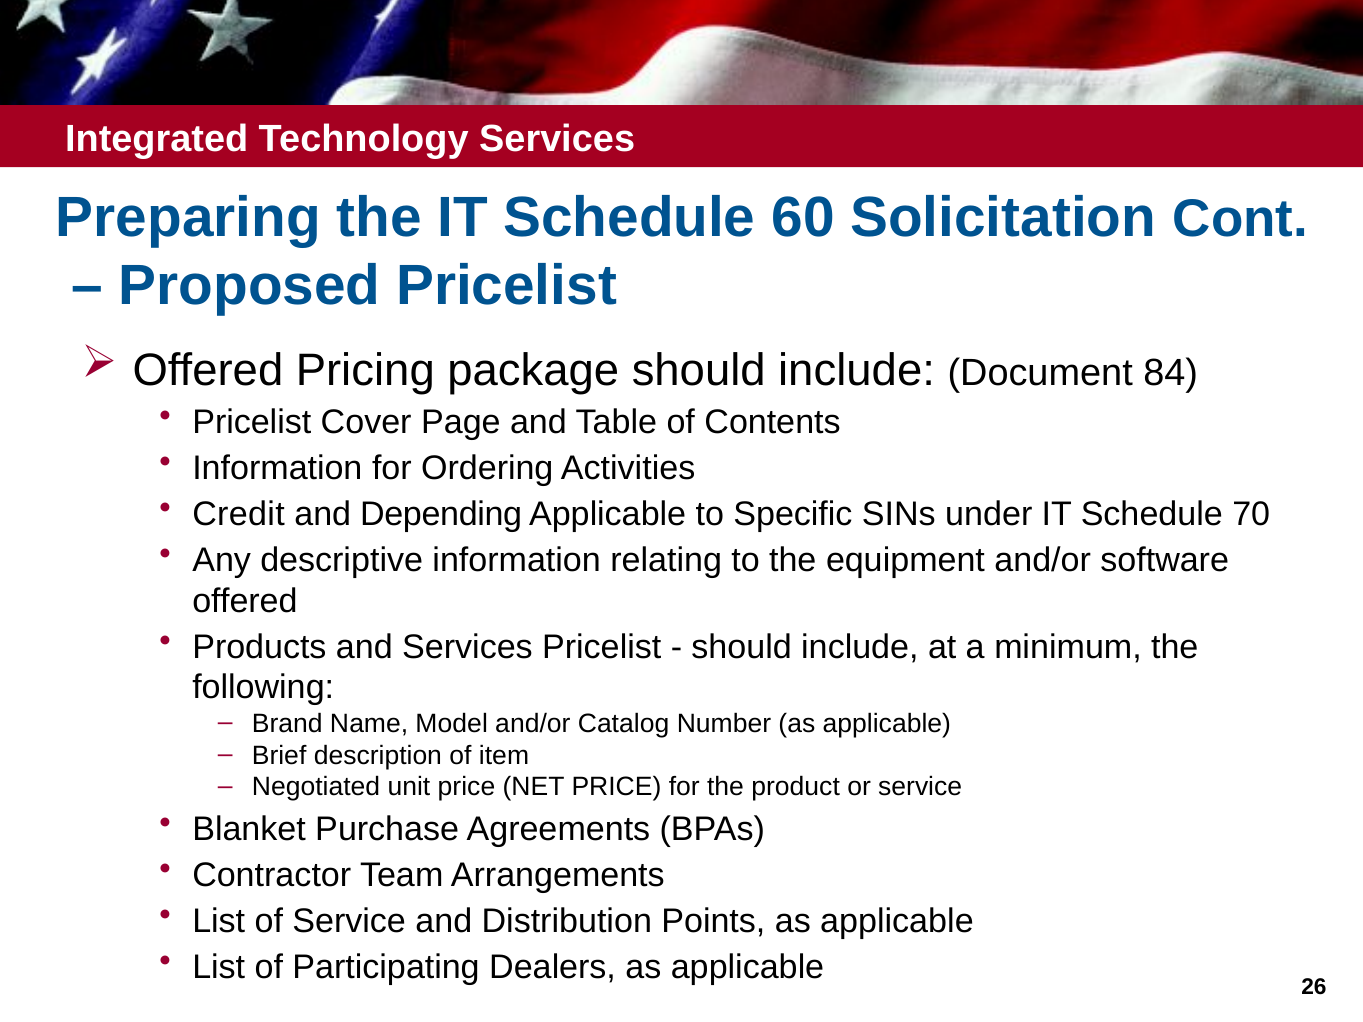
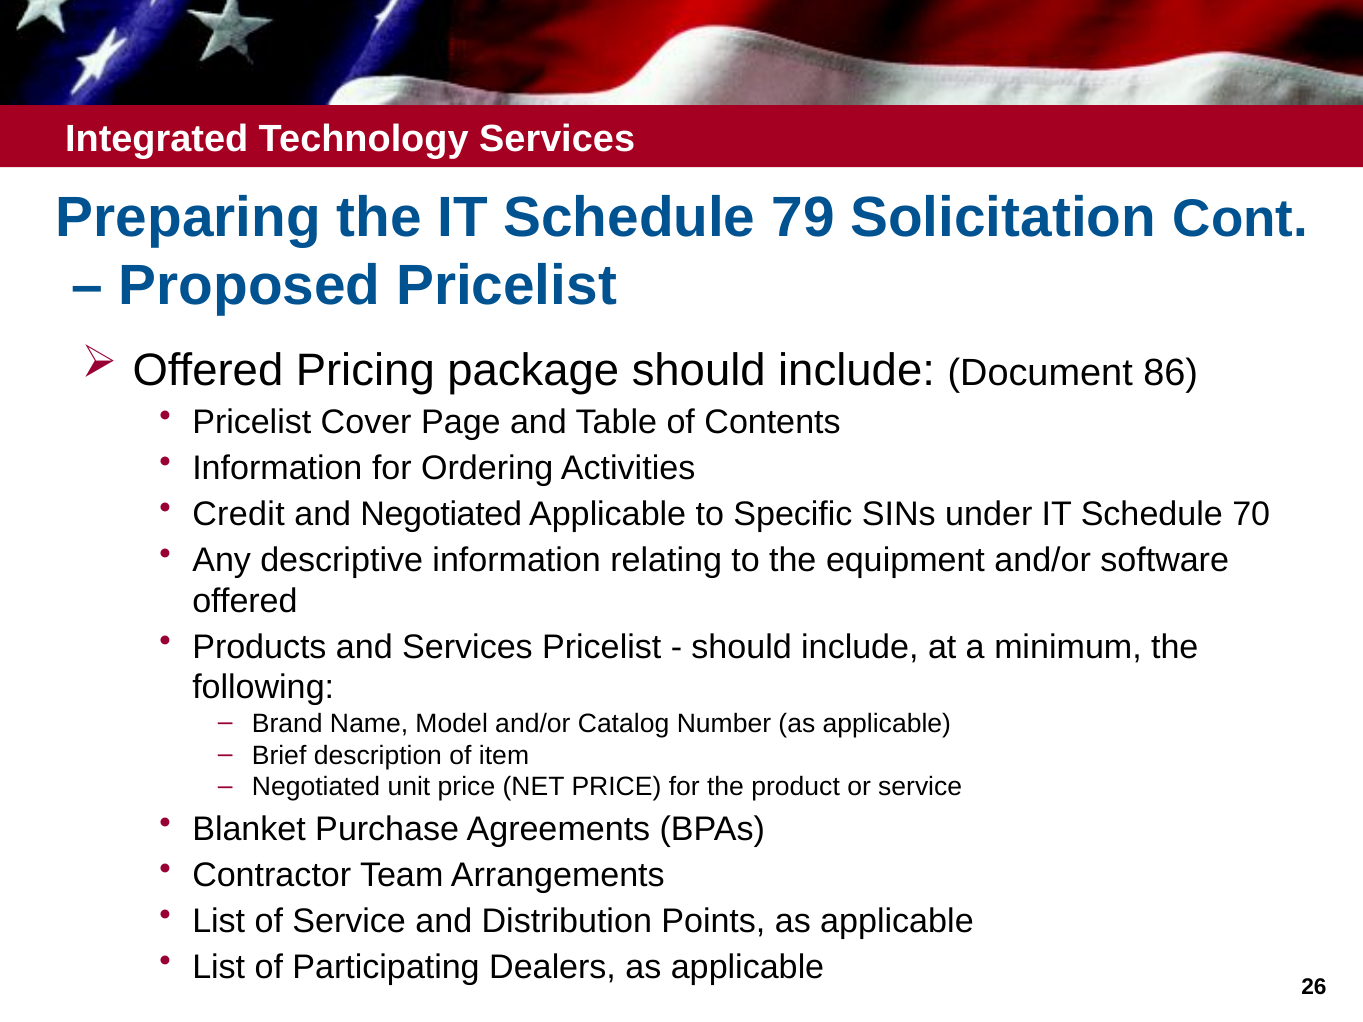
60: 60 -> 79 (803, 218)
84: 84 -> 86 (1171, 373)
and Depending: Depending -> Negotiated (441, 514)
